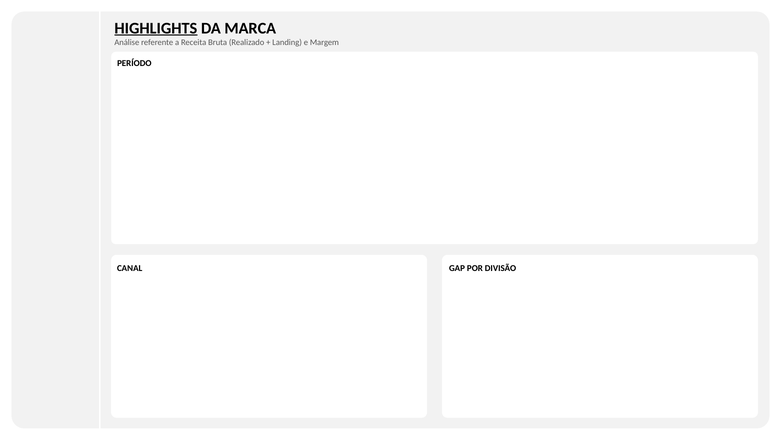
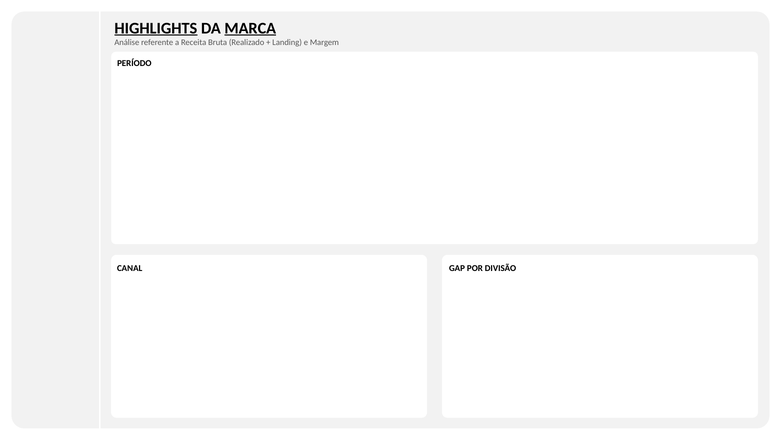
MARCA underline: none -> present (250, 28)
